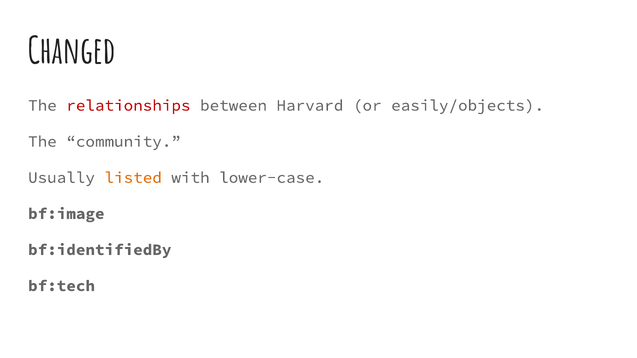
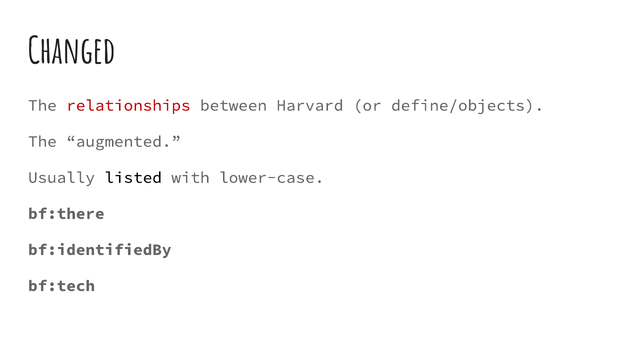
easily/objects: easily/objects -> define/objects (468, 105)
community: community -> augmented (124, 142)
listed colour: orange -> black (133, 178)
bf:image: bf:image -> bf:there (66, 214)
